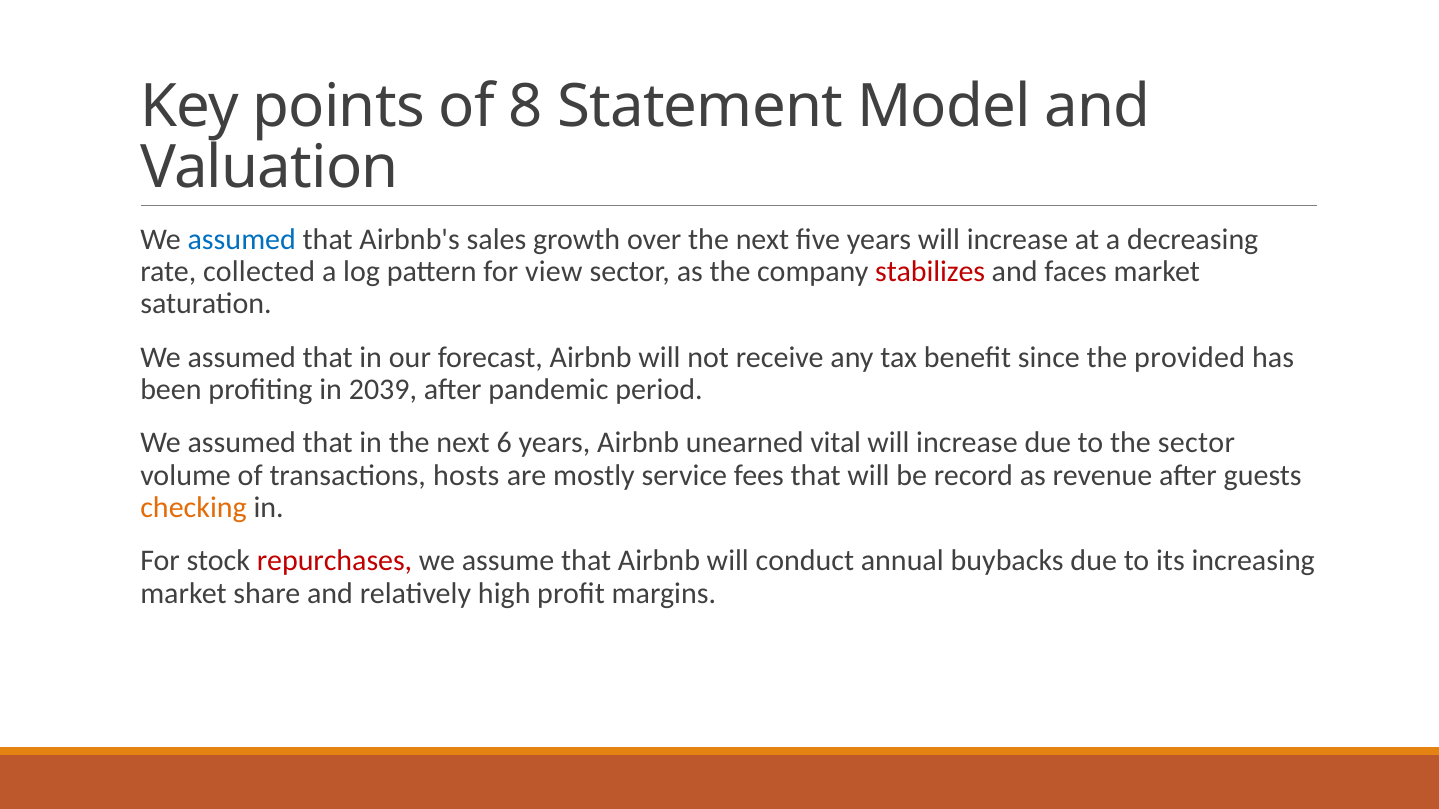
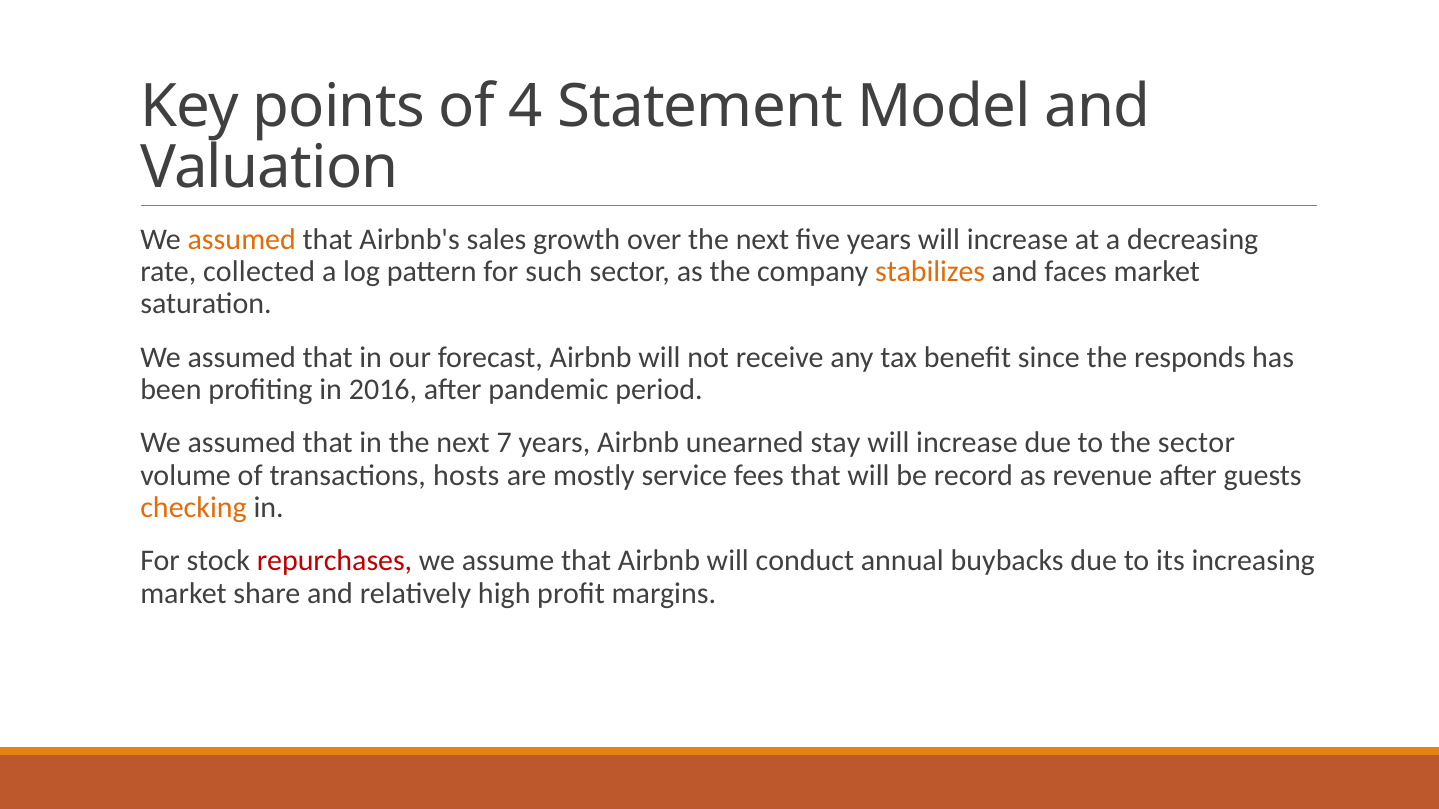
8: 8 -> 4 (526, 107)
assumed colour: blue -> orange (242, 239)
view: view -> such (554, 272)
stabilizes colour: red -> orange (930, 272)
provided: provided -> responds (1190, 357)
2039: 2039 -> 2016 (383, 390)
6: 6 -> 7 (504, 443)
vital: vital -> stay (836, 443)
